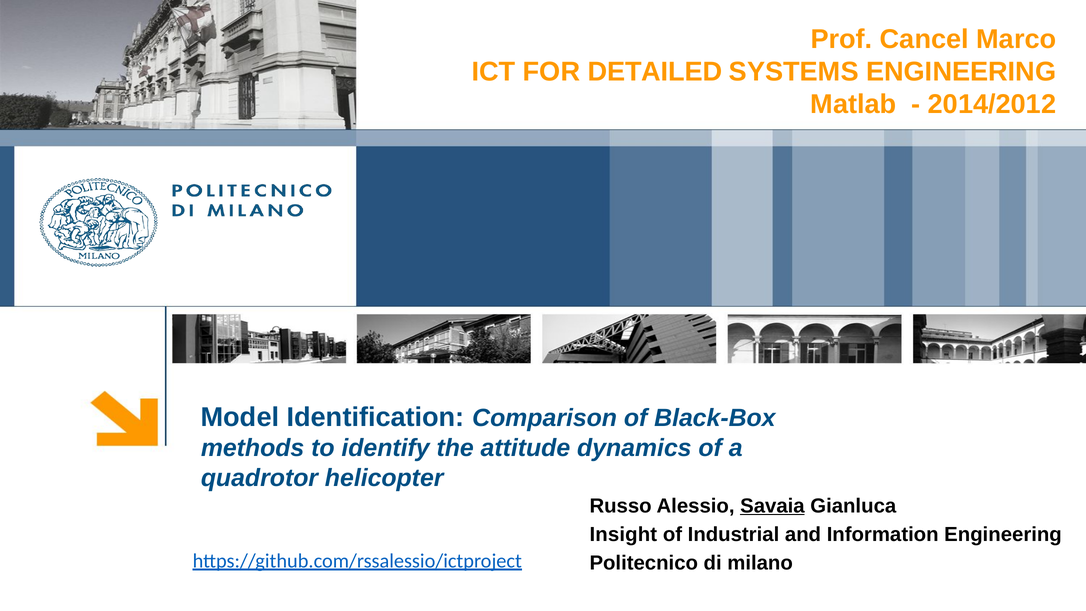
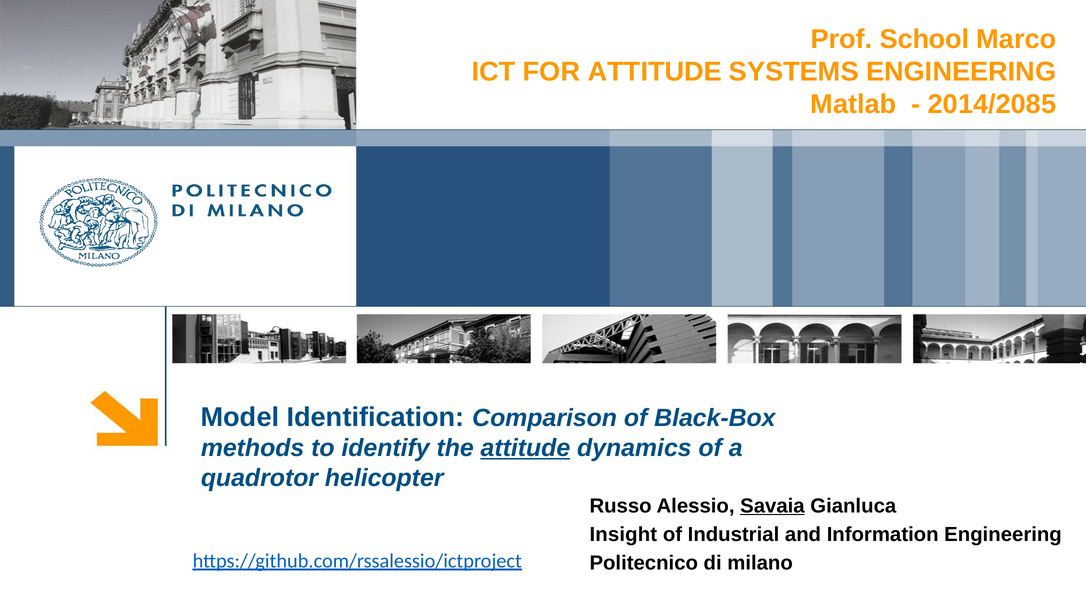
Cancel: Cancel -> School (924, 39)
FOR DETAILED: DETAILED -> ATTITUDE (655, 72)
2014/2012: 2014/2012 -> 2014/2085 (992, 104)
attitude underline: none -> present (525, 448)
